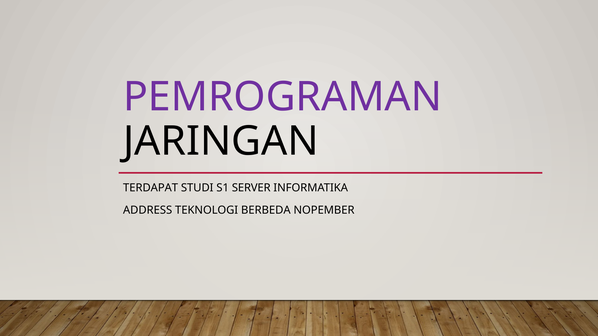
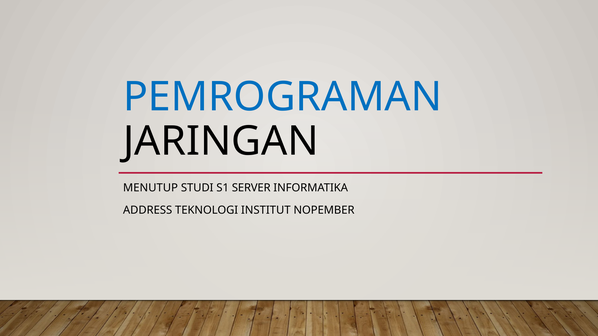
PEMROGRAMAN colour: purple -> blue (283, 97)
TERDAPAT: TERDAPAT -> MENUTUP (150, 188)
BERBEDA: BERBEDA -> INSTITUT (266, 210)
